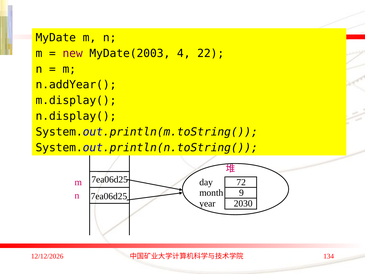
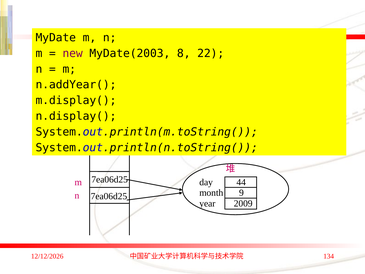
4: 4 -> 8 (184, 53)
72: 72 -> 44 (241, 182)
2030: 2030 -> 2009 (243, 203)
